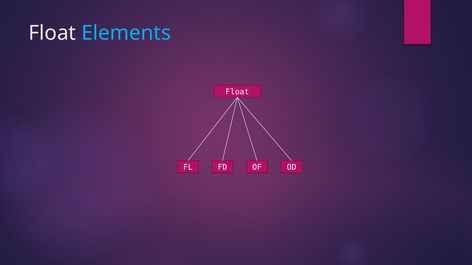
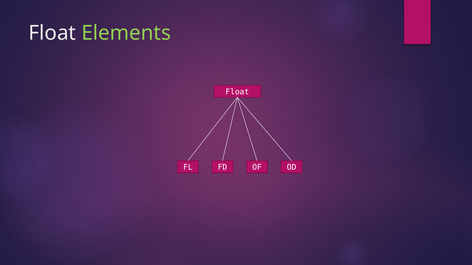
Elements colour: light blue -> light green (126, 33)
